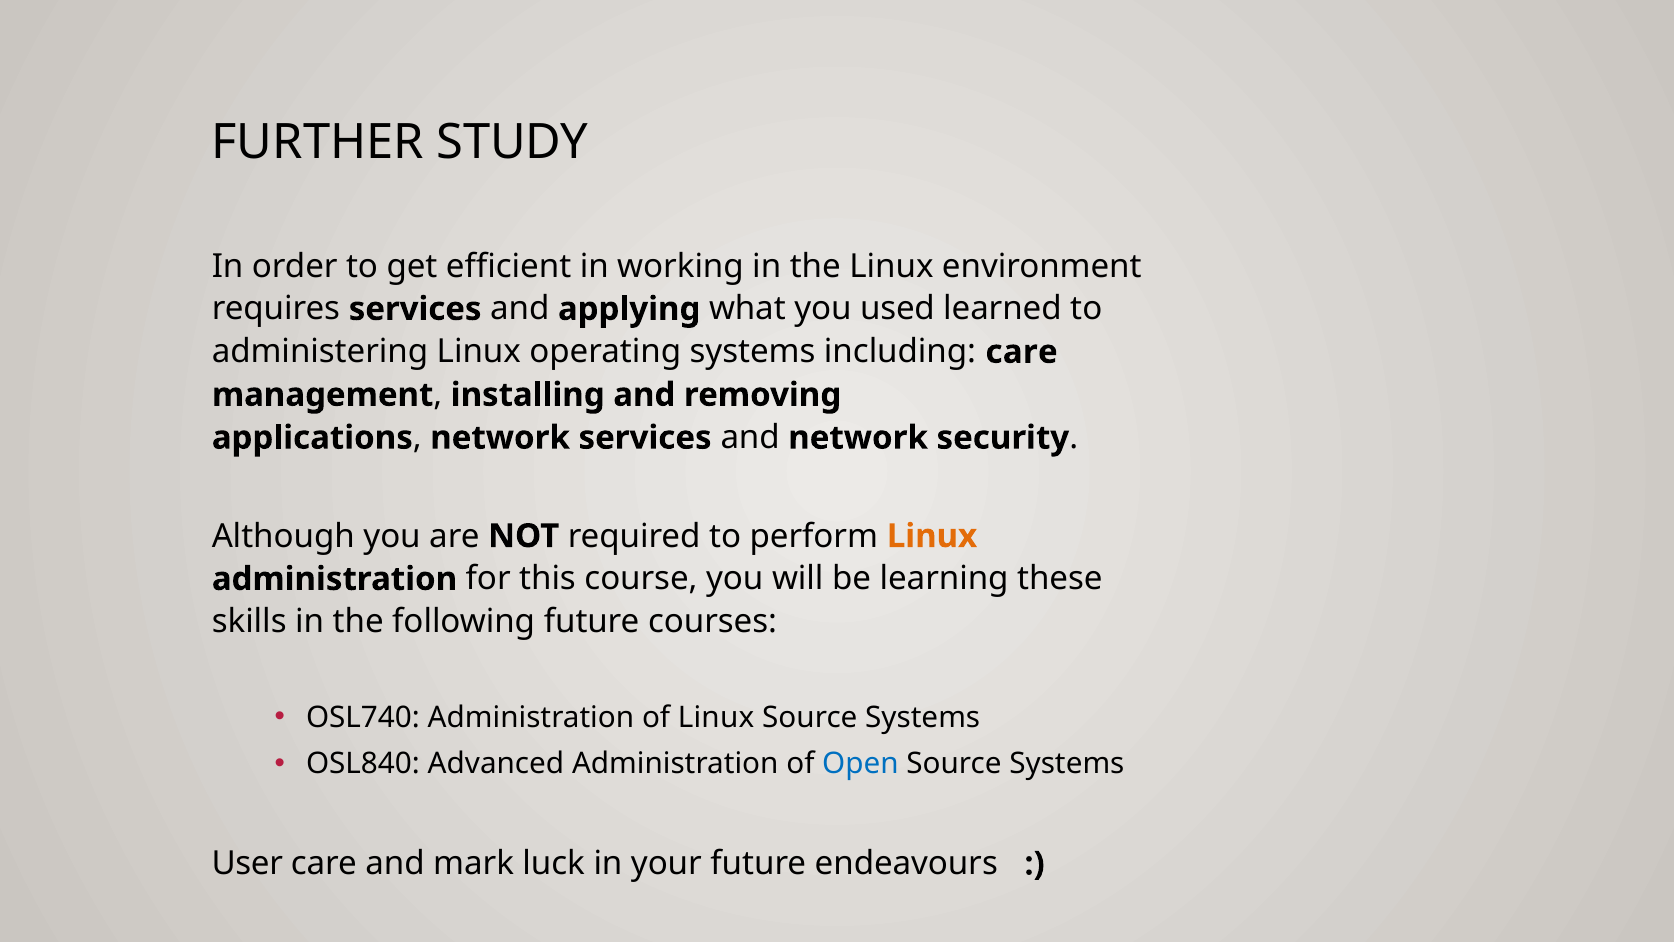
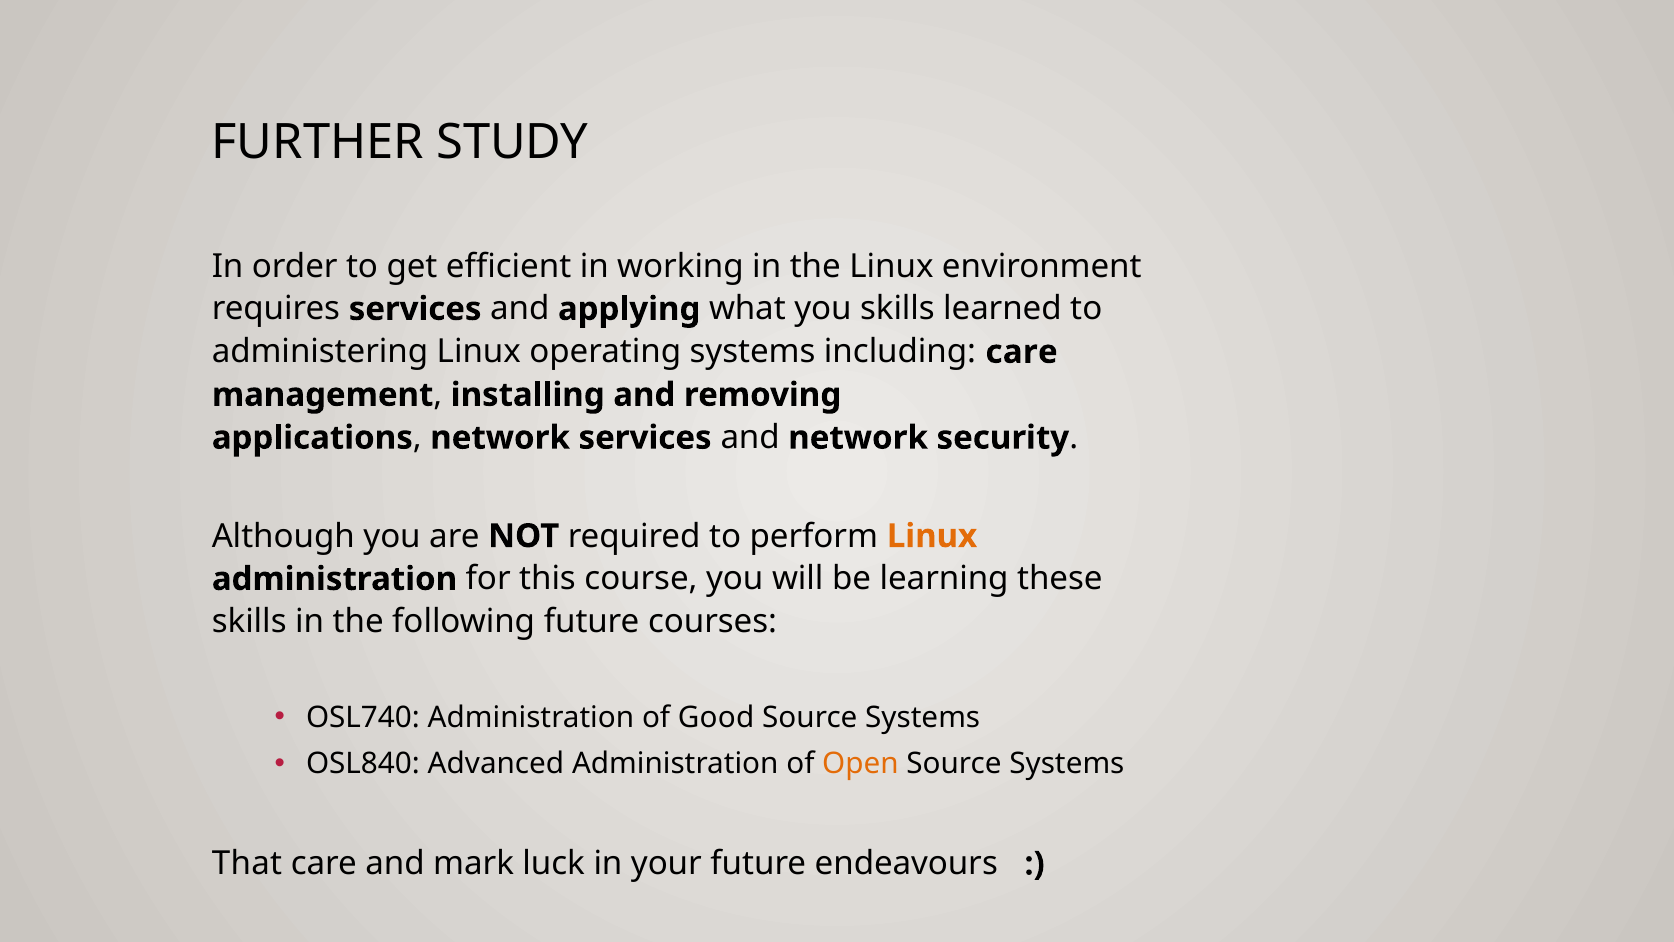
you used: used -> skills (897, 309)
of Linux: Linux -> Good (716, 717)
Open colour: blue -> orange (860, 764)
User: User -> That (247, 863)
